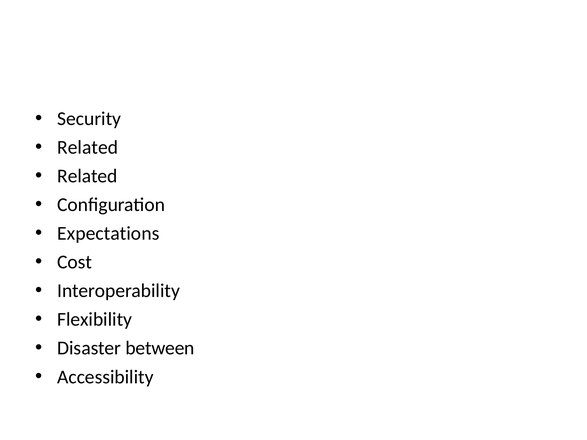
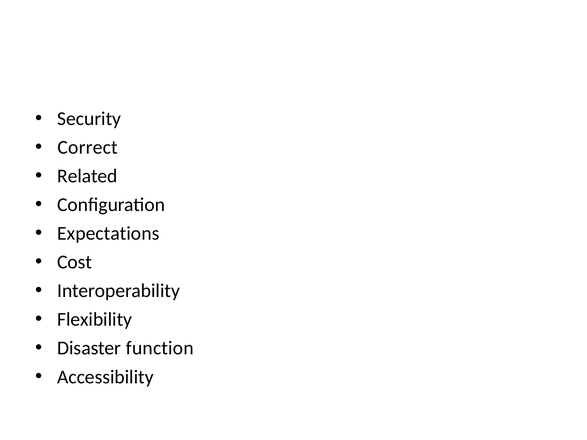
Related: Related -> Correct (88, 147)
between: between -> function (160, 348)
